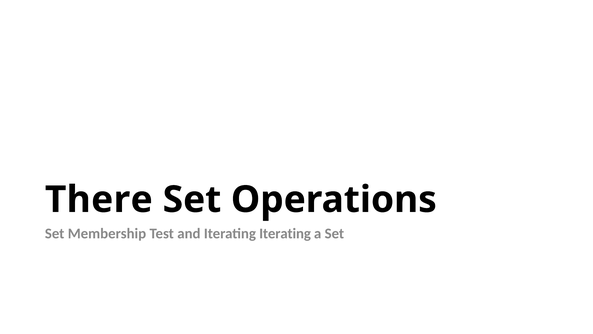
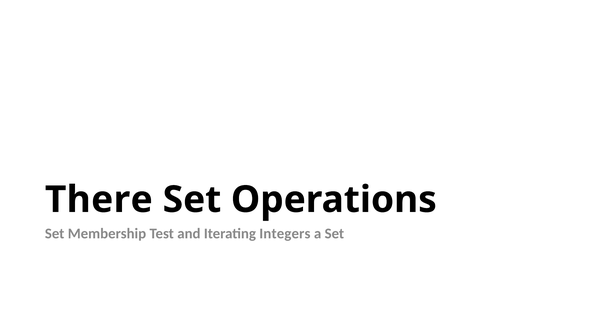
Iterating Iterating: Iterating -> Integers (285, 233)
